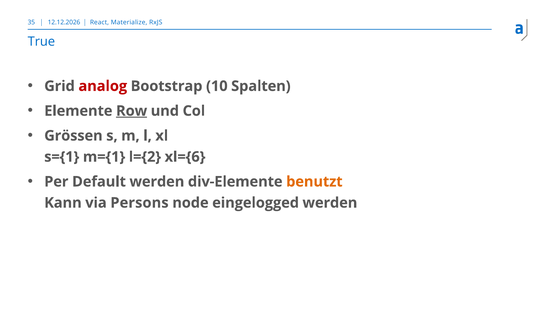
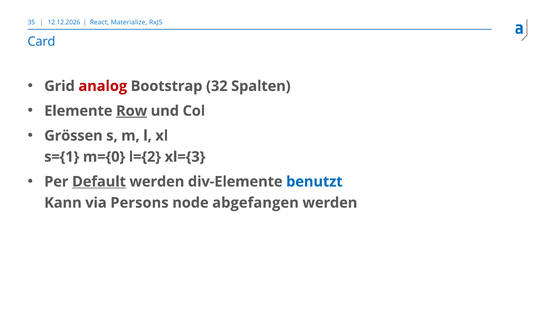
True: True -> Card (41, 41)
10: 10 -> 32 (217, 86)
m={1: m={1 -> m={0 (104, 157)
xl={6: xl={6 -> xl={3 (185, 157)
Default underline: none -> present (99, 181)
benutzt colour: orange -> blue (314, 181)
eingelogged: eingelogged -> abgefangen (256, 203)
